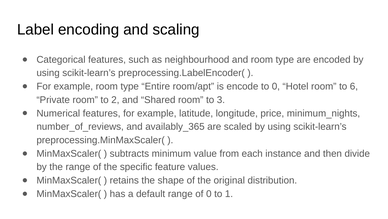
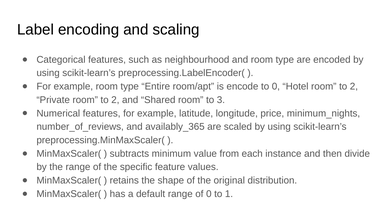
Hotel room to 6: 6 -> 2 (354, 86)
